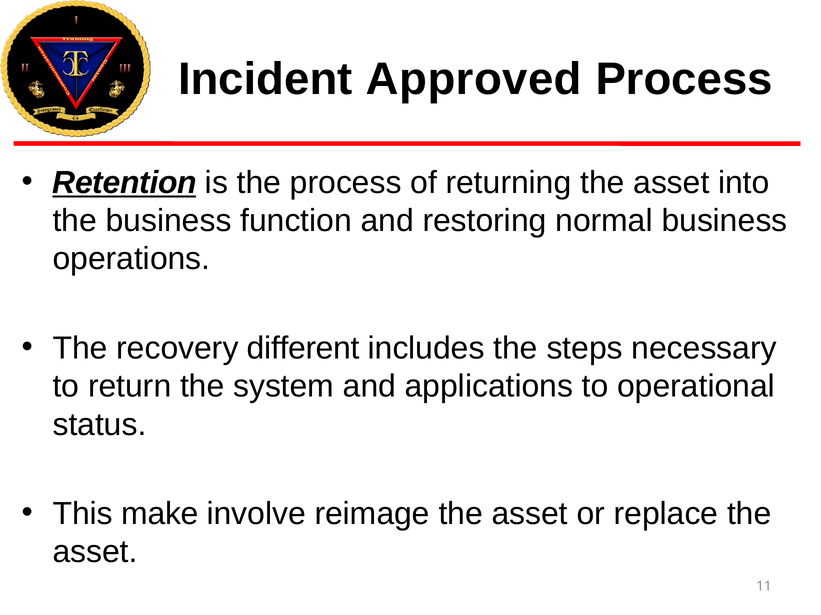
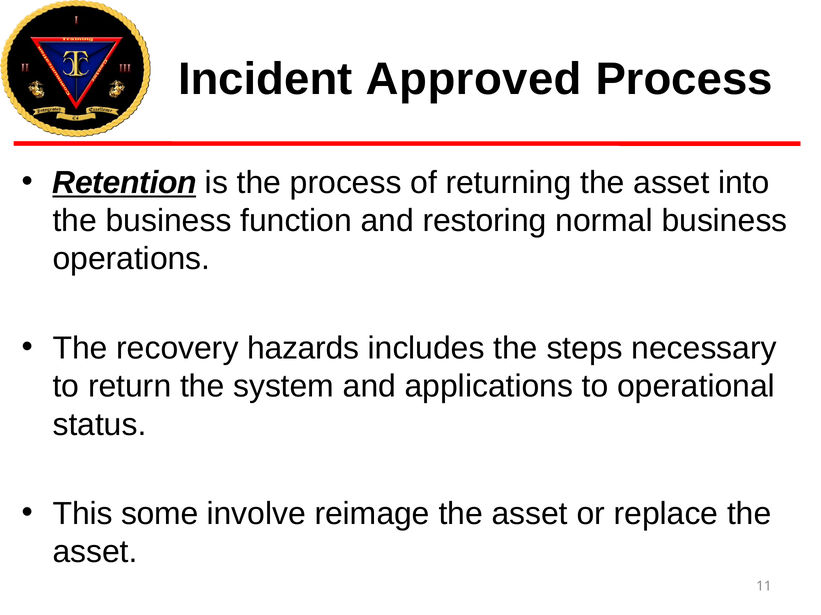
different: different -> hazards (303, 349)
make: make -> some (160, 514)
